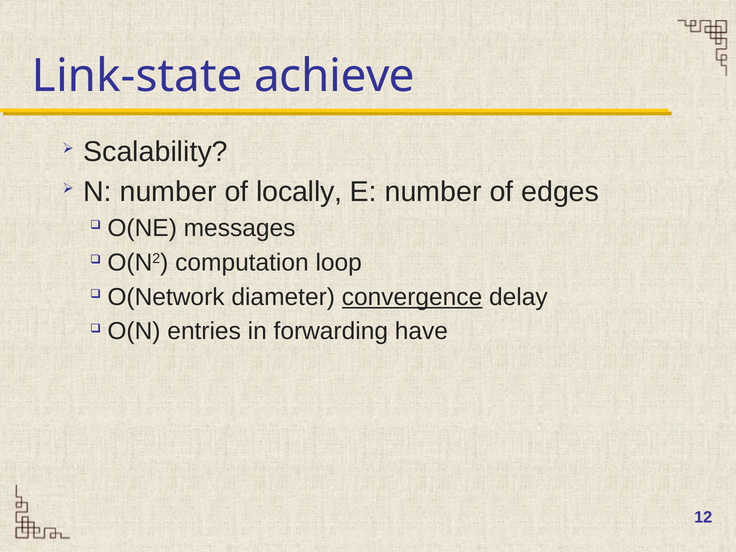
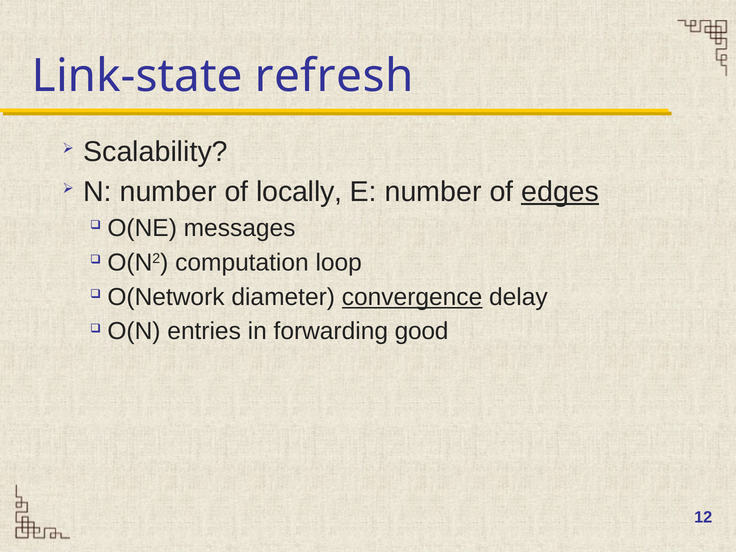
achieve: achieve -> refresh (334, 76)
edges underline: none -> present (560, 192)
have: have -> good (422, 331)
